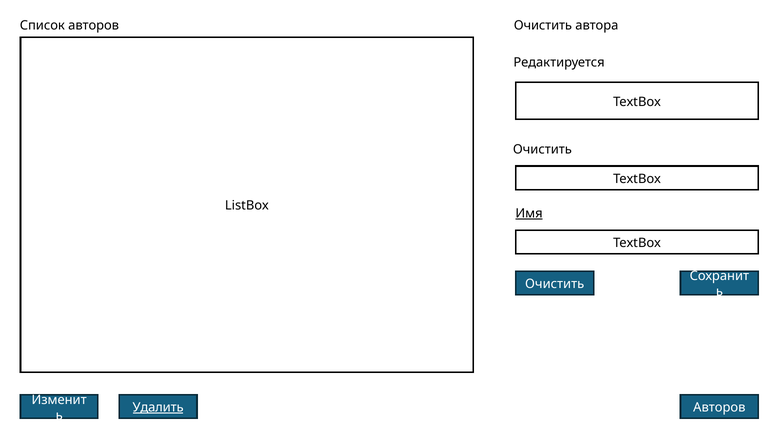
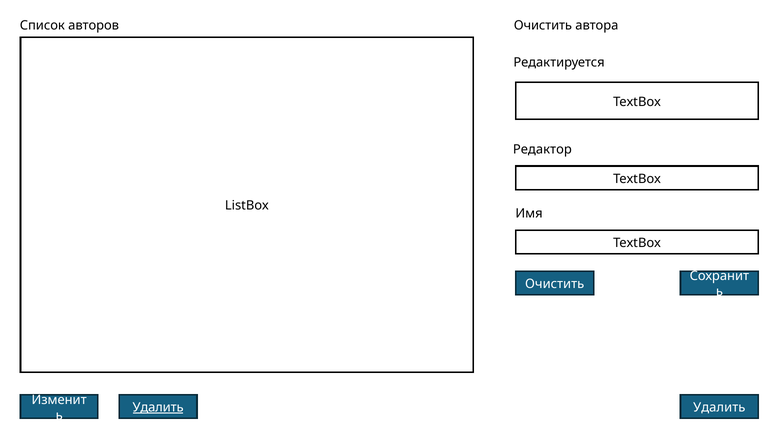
Очистить: Очистить -> Редактор (542, 150)
Имя underline: present -> none (529, 214)
Авторов: Авторов -> Удалить (719, 408)
